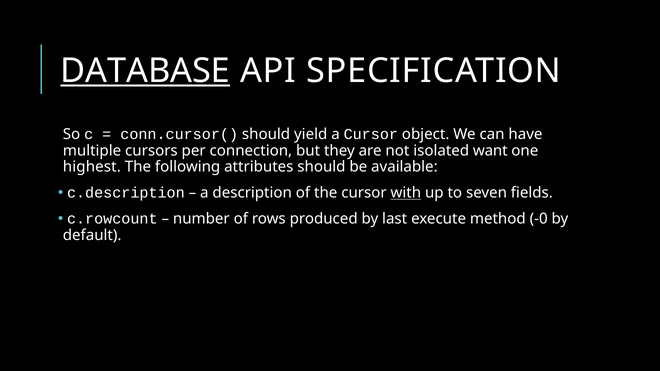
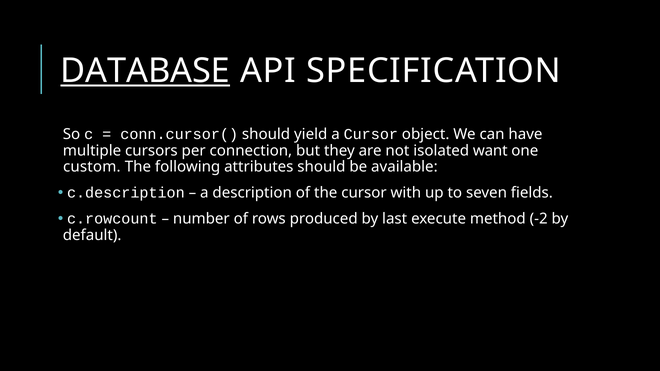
highest: highest -> custom (92, 167)
with underline: present -> none (406, 193)
-0: -0 -> -2 (539, 219)
